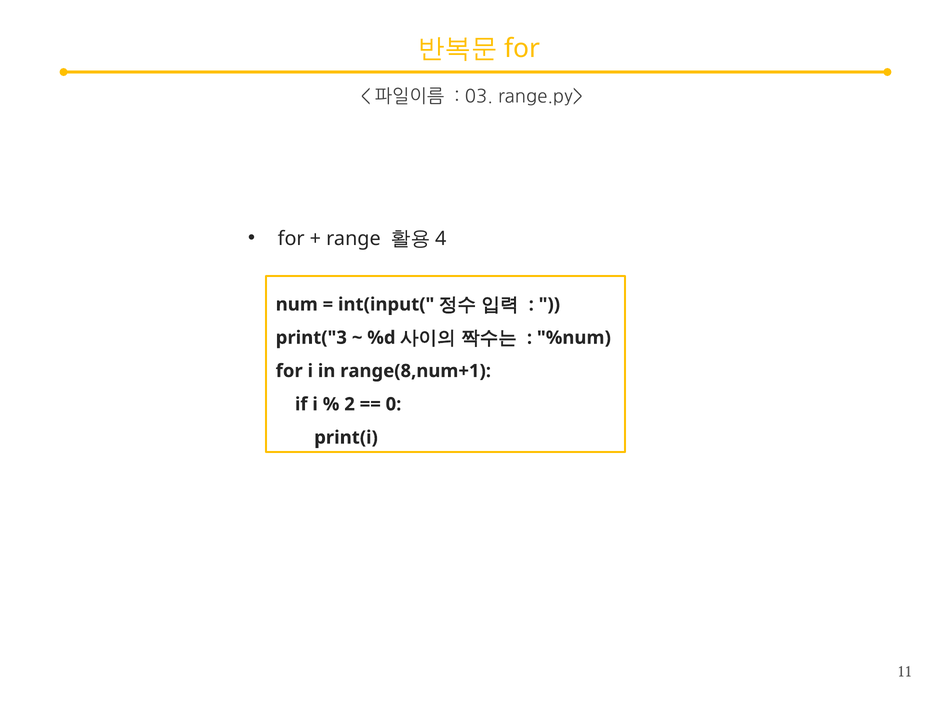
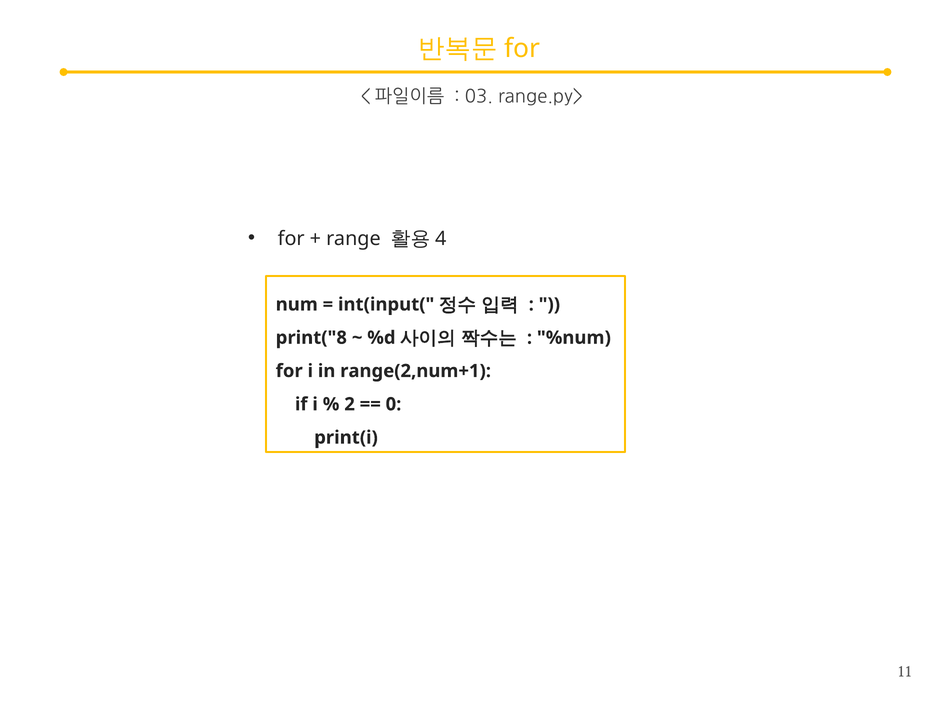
print("3: print("3 -> print("8 (311, 338)
range(8,num+1: range(8,num+1 -> range(2,num+1 (416, 371)
